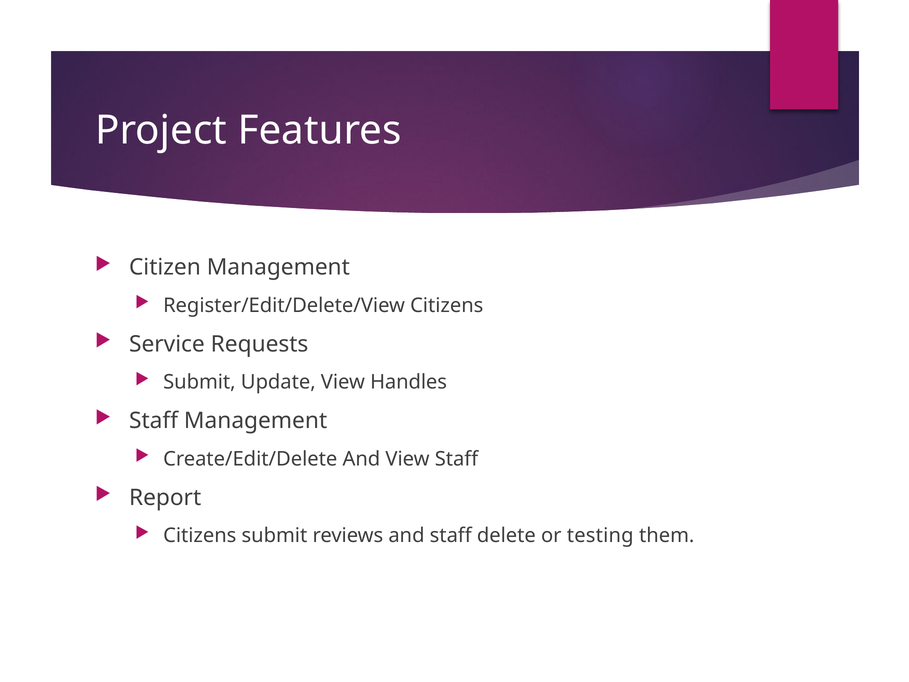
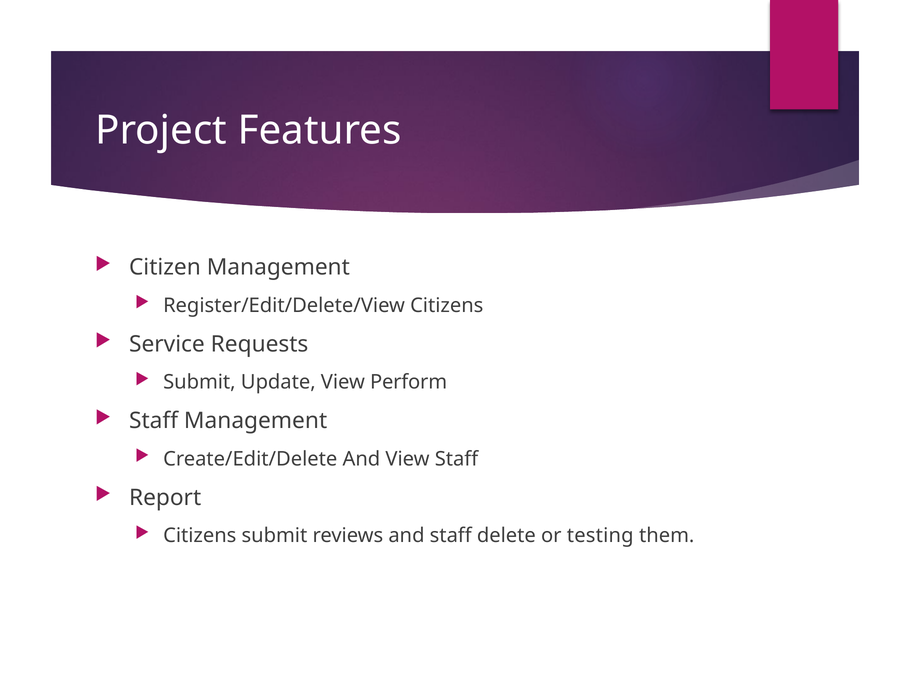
Handles: Handles -> Perform (409, 382)
